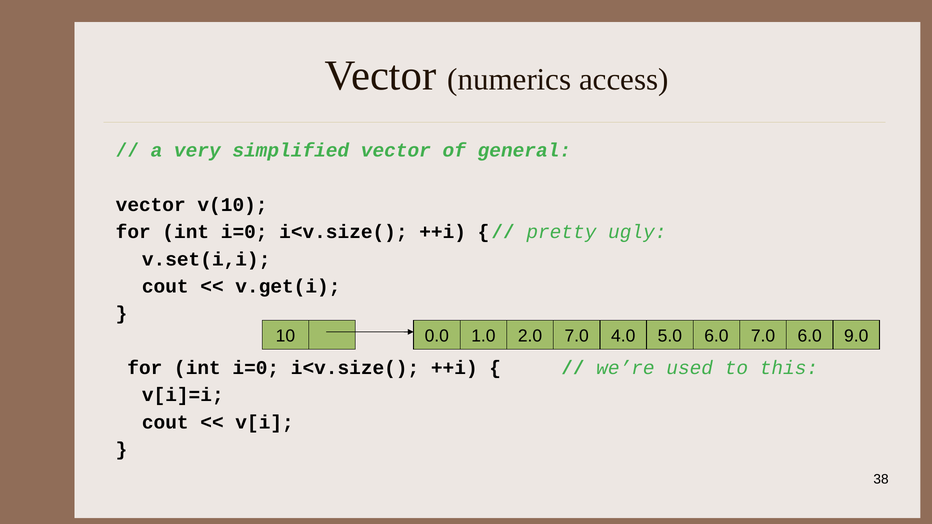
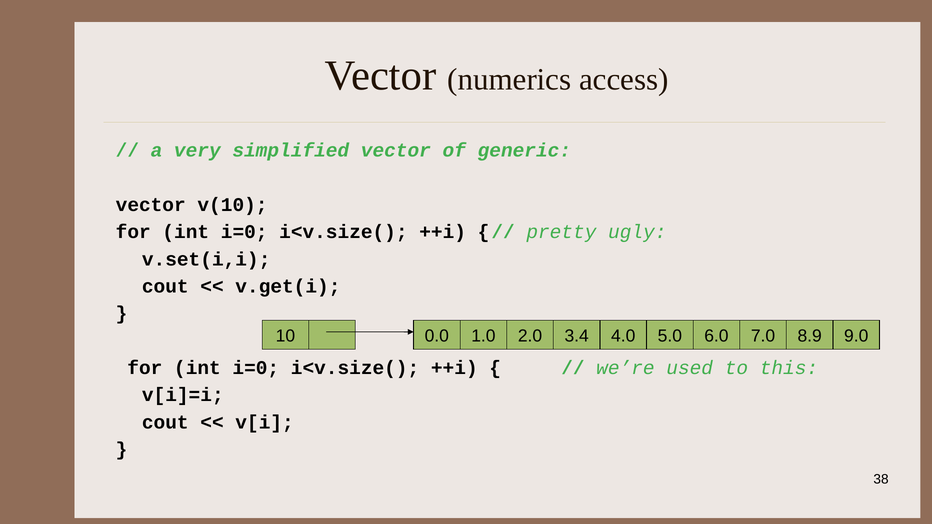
general: general -> generic (524, 150)
2.0 7.0: 7.0 -> 3.4 (577, 336)
7.0 6.0: 6.0 -> 8.9 (810, 336)
